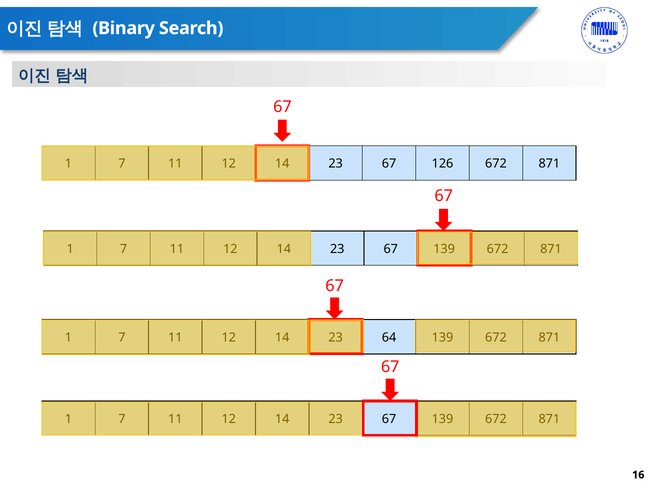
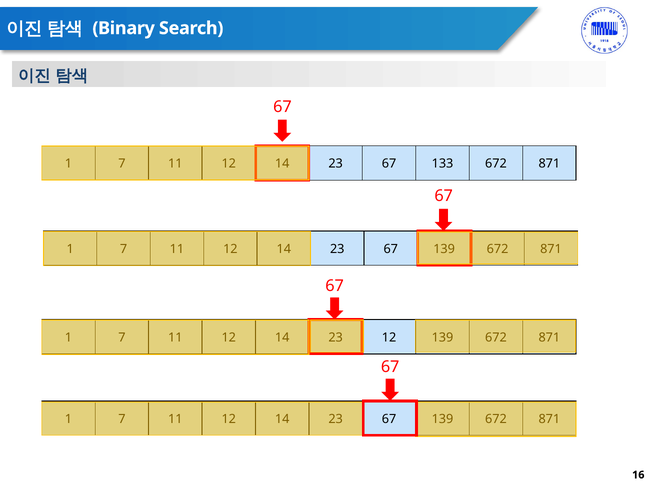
126: 126 -> 133 (443, 164)
64: 64 -> 12 (389, 338)
